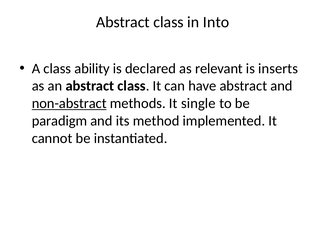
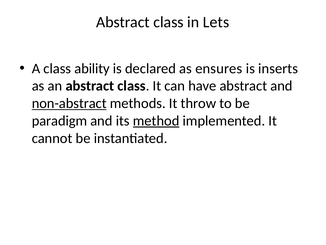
Into: Into -> Lets (216, 22)
relevant: relevant -> ensures (219, 68)
single: single -> throw (198, 103)
method underline: none -> present (156, 121)
